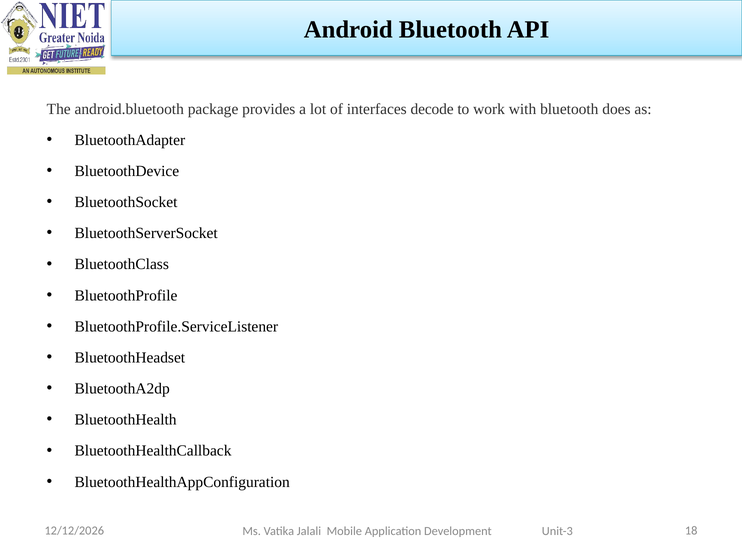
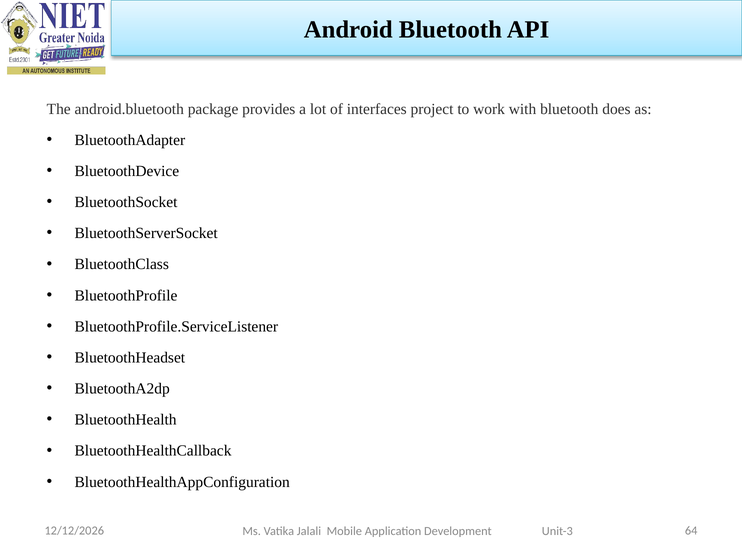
decode: decode -> project (432, 109)
18: 18 -> 64 (691, 531)
